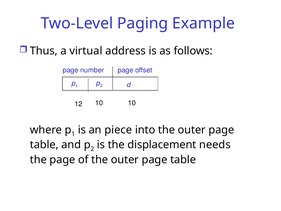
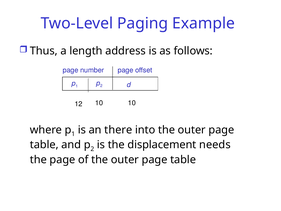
virtual: virtual -> length (86, 51)
piece: piece -> there (118, 130)
